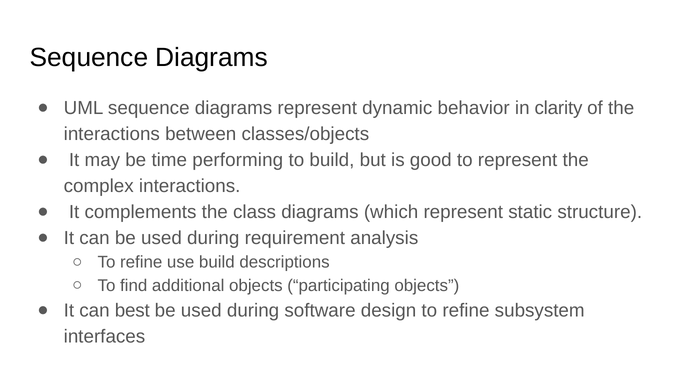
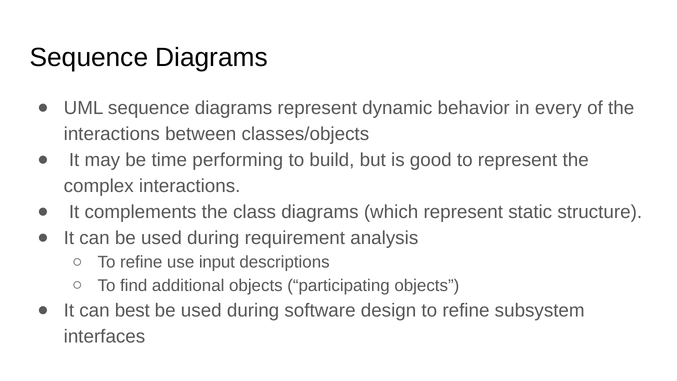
clarity: clarity -> every (558, 108)
use build: build -> input (217, 262)
